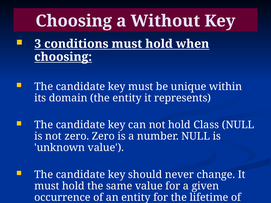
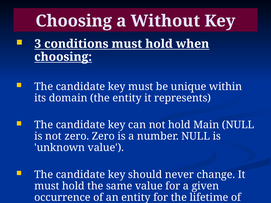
Class: Class -> Main (206, 125)
